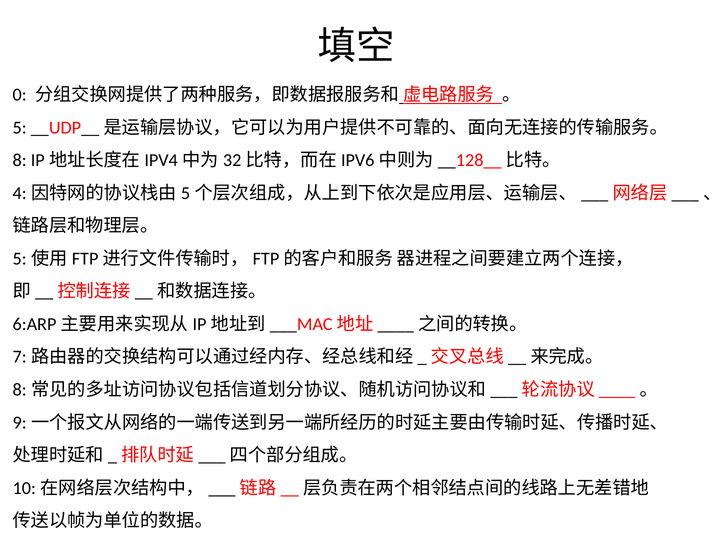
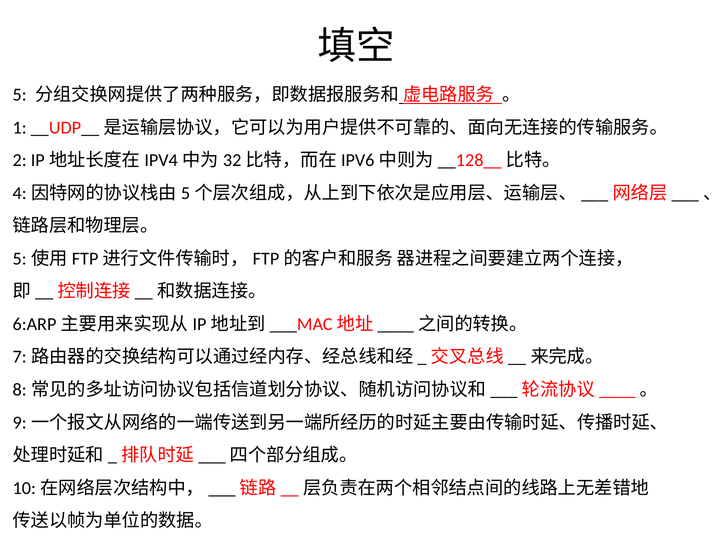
0: 0 -> 5 (20, 95)
5: 5 -> 1 (20, 128)
8: 8 -> 2 (20, 160)
